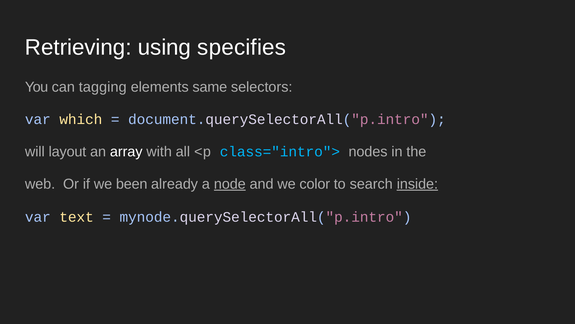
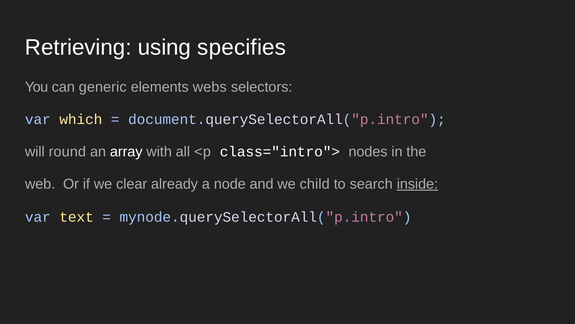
tagging: tagging -> generic (103, 87)
same: same -> webs (210, 87)
layout: layout -> round (67, 151)
class="intro"> colour: light blue -> white (280, 151)
been: been -> clear (132, 184)
node underline: present -> none (230, 184)
color: color -> child (315, 184)
